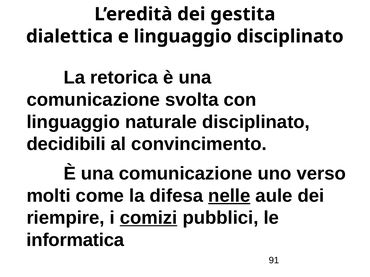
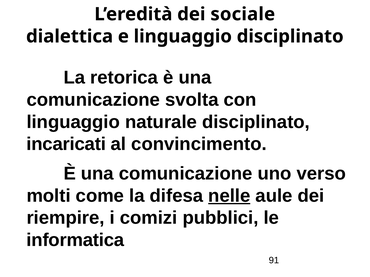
gestita: gestita -> sociale (243, 14)
decidibili: decidibili -> incaricati (66, 144)
comizi underline: present -> none (149, 218)
